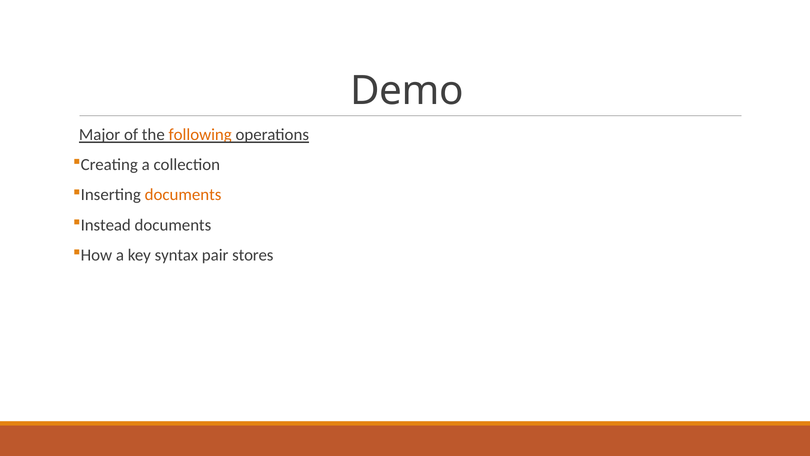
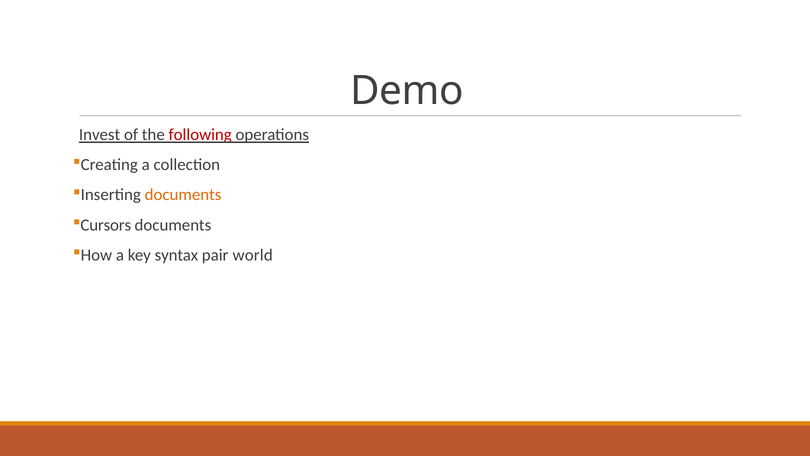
Major: Major -> Invest (100, 135)
following colour: orange -> red (200, 135)
Instead: Instead -> Cursors (106, 225)
stores: stores -> world (253, 255)
